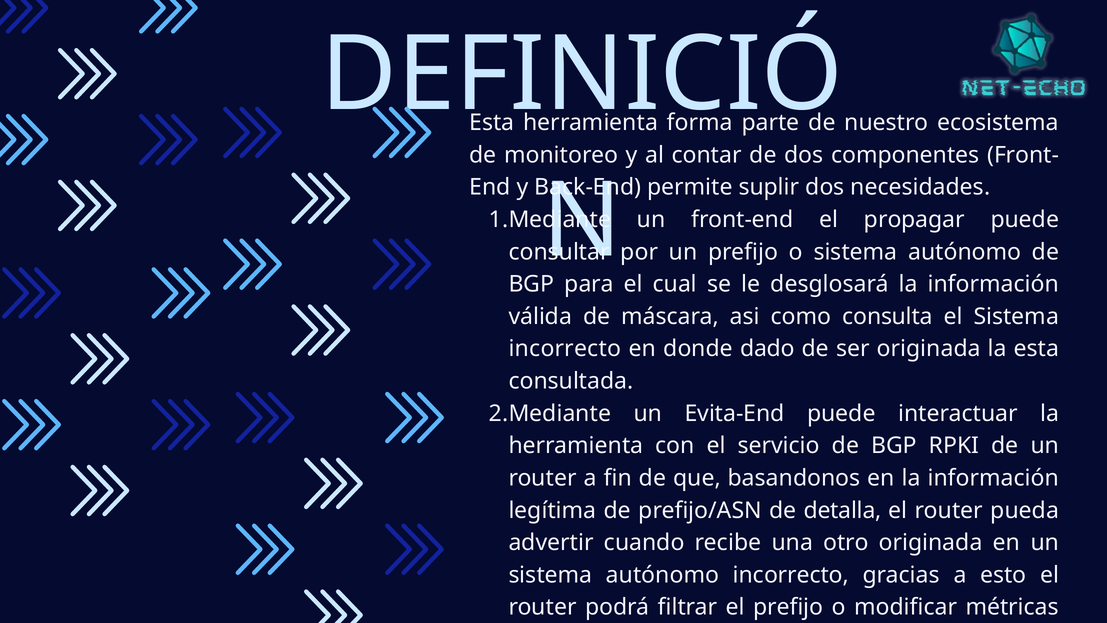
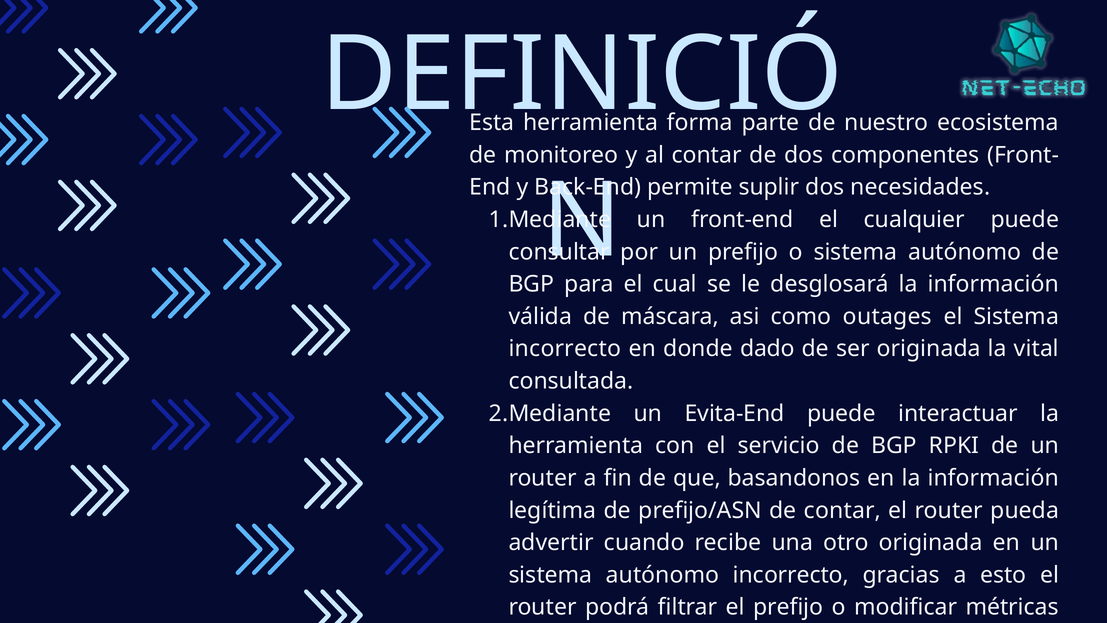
propagar: propagar -> cualquier (914, 220)
consulta: consulta -> outages (887, 316)
la esta: esta -> vital (1036, 349)
de detalla: detalla -> contar (842, 510)
